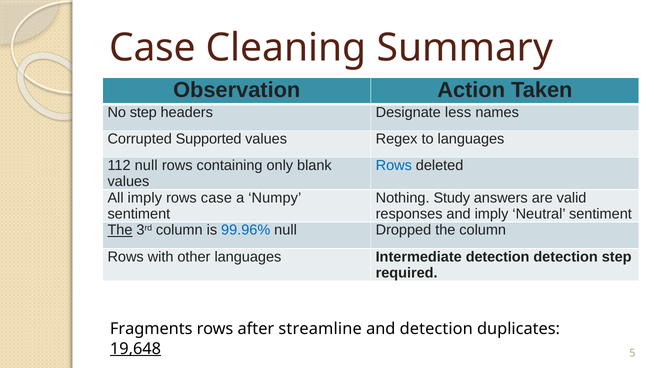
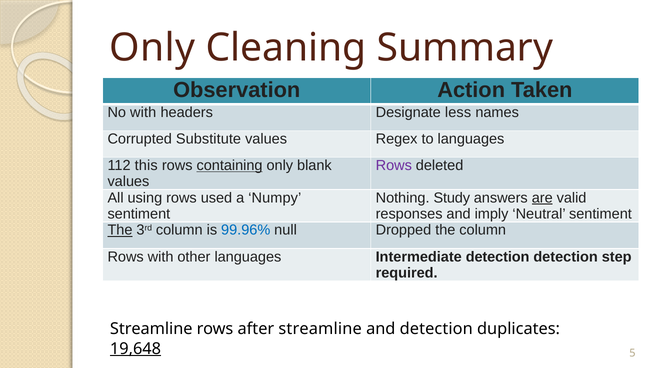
Case: Case -> Only (152, 48)
No step: step -> with (143, 112)
Supported: Supported -> Substitute (208, 139)
112 null: null -> this (146, 166)
containing underline: none -> present (230, 166)
Rows colour: blue -> purple (394, 166)
All imply: imply -> using (145, 198)
rows case: case -> used (216, 198)
are underline: none -> present (542, 198)
Fragments: Fragments -> Streamline (151, 329)
